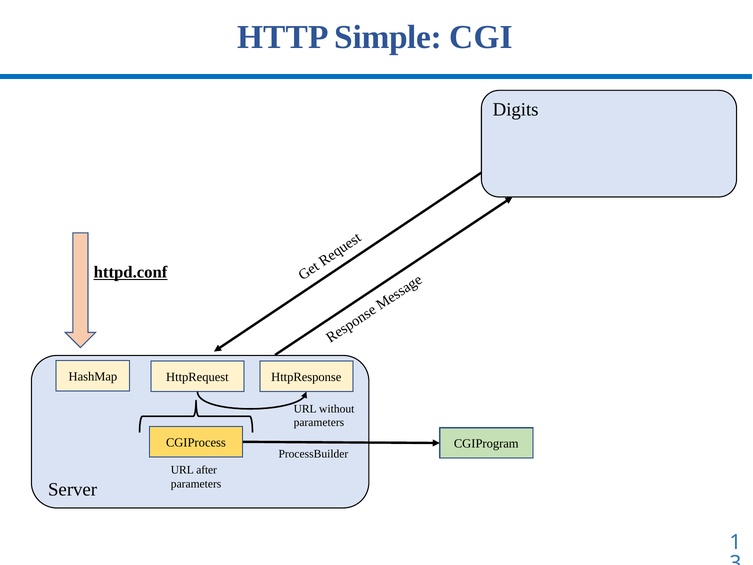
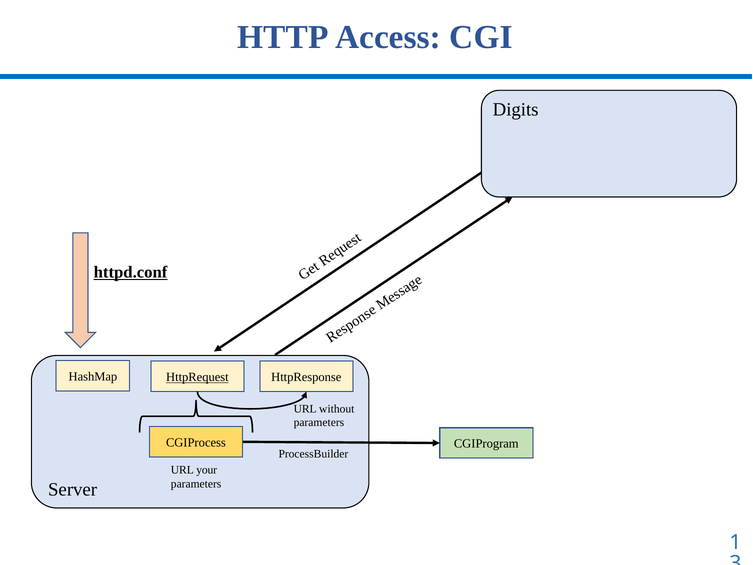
Simple: Simple -> Access (388, 37)
HttpRequest underline: none -> present (197, 377)
after: after -> your (207, 470)
